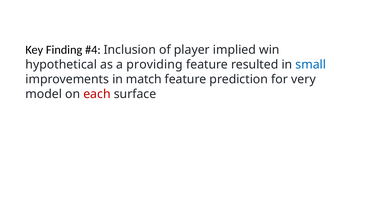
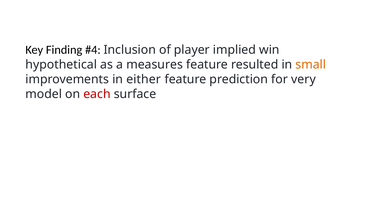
providing: providing -> measures (155, 65)
small colour: blue -> orange (311, 65)
match: match -> either (144, 79)
